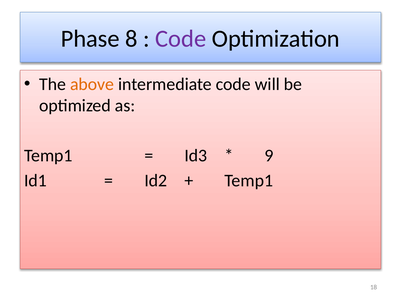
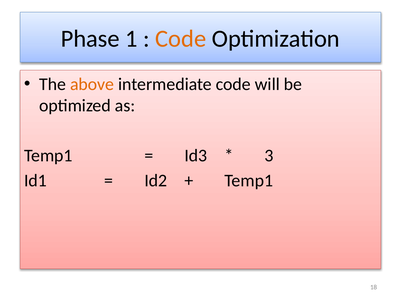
8: 8 -> 1 (131, 39)
Code colour: purple -> orange (181, 39)
9: 9 -> 3 (269, 155)
